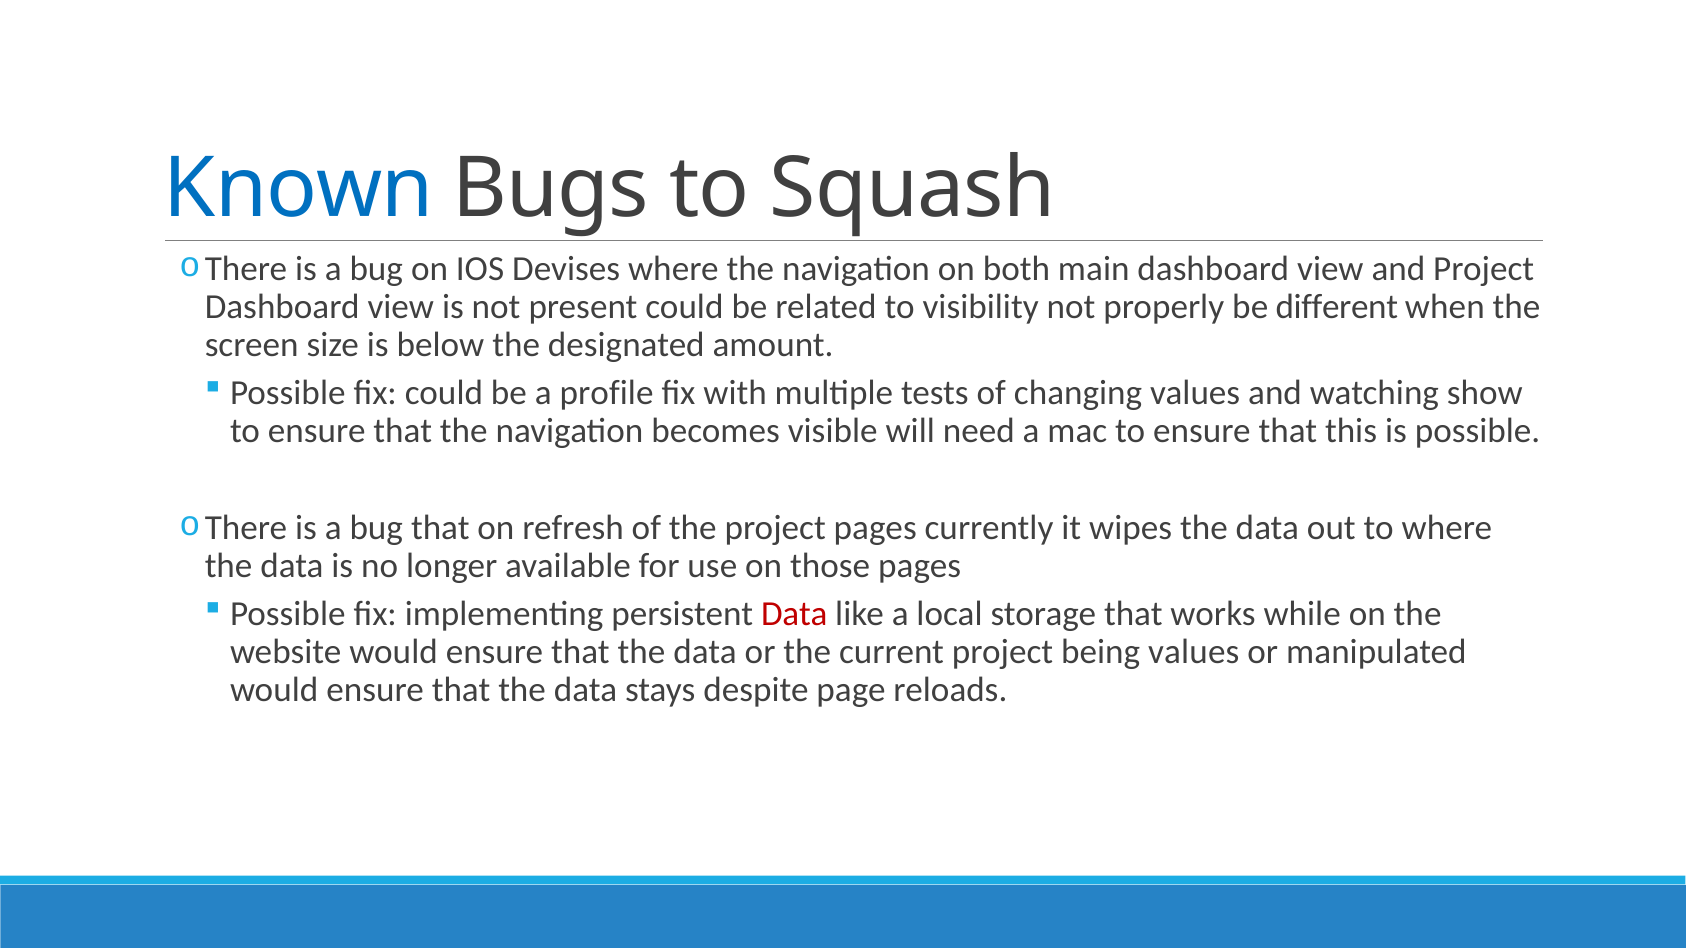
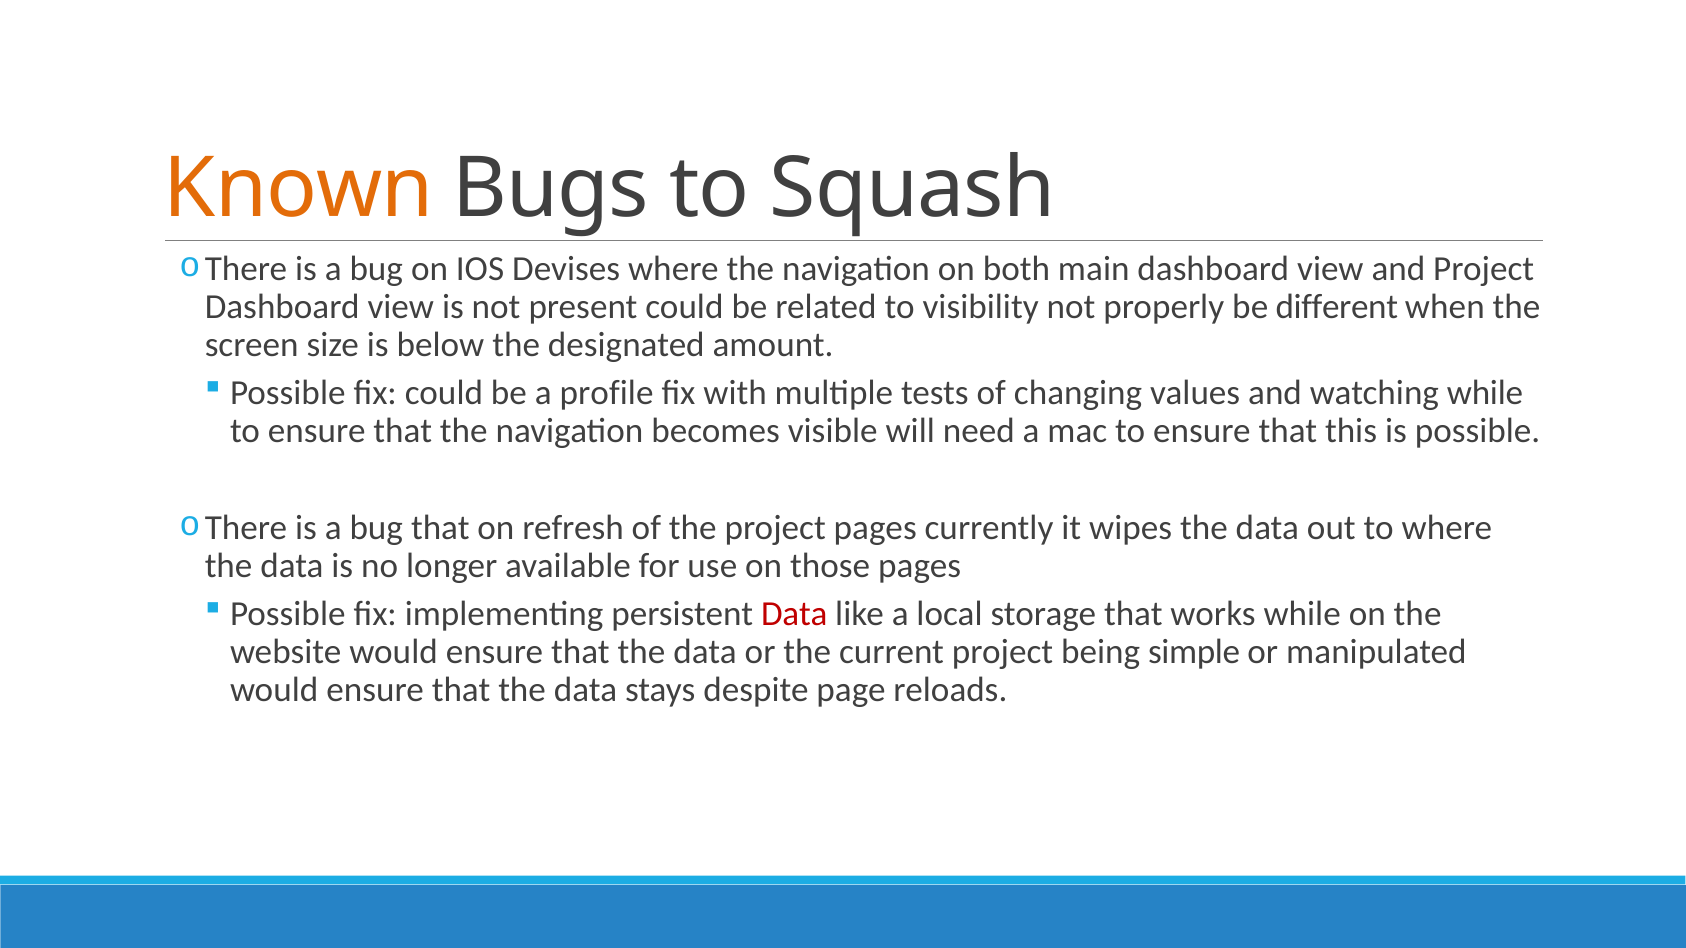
Known colour: blue -> orange (299, 189)
watching show: show -> while (1485, 393)
being values: values -> simple (1194, 652)
